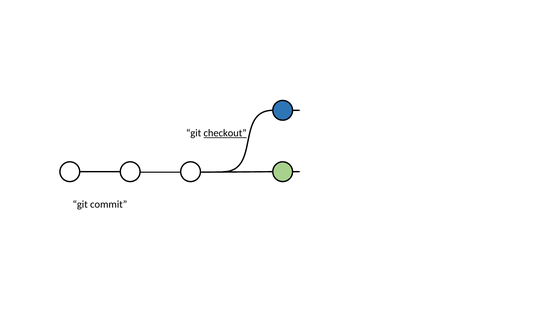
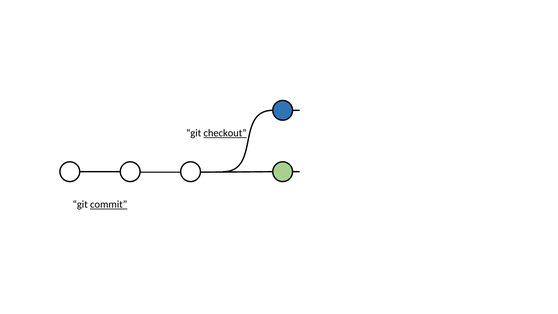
commit underline: none -> present (109, 204)
